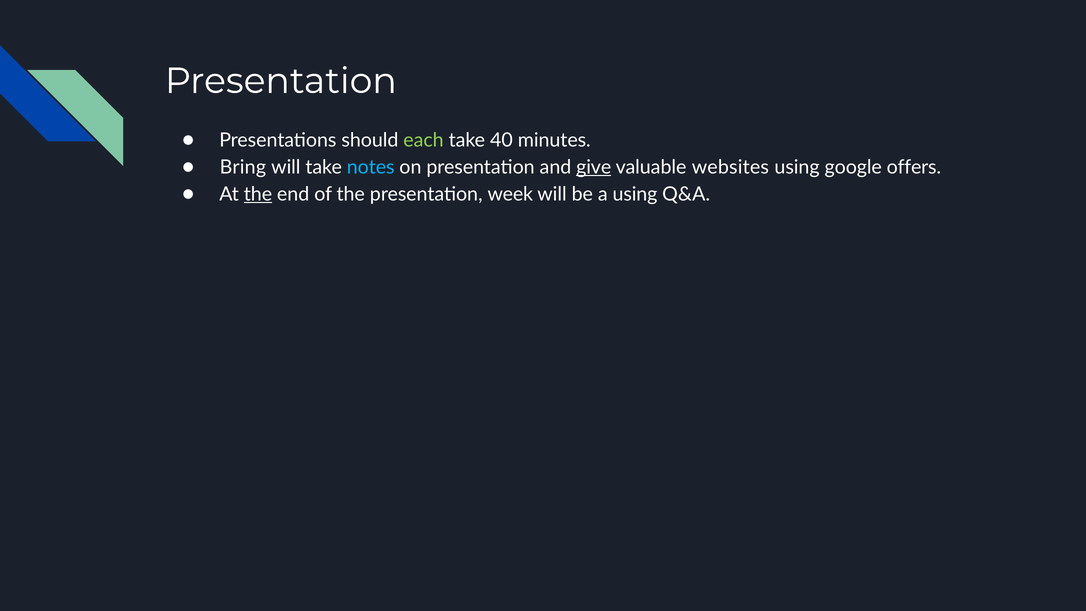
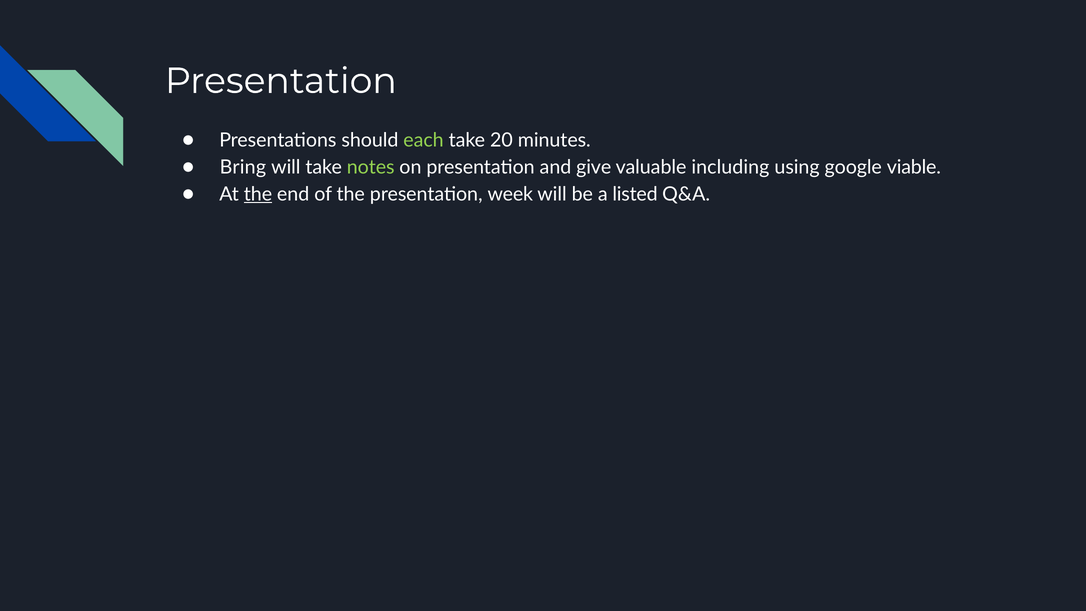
40: 40 -> 20 (501, 140)
notes colour: light blue -> light green (371, 167)
give underline: present -> none (594, 167)
websites: websites -> including (730, 167)
offers: offers -> viable (914, 167)
a using: using -> listed (635, 194)
